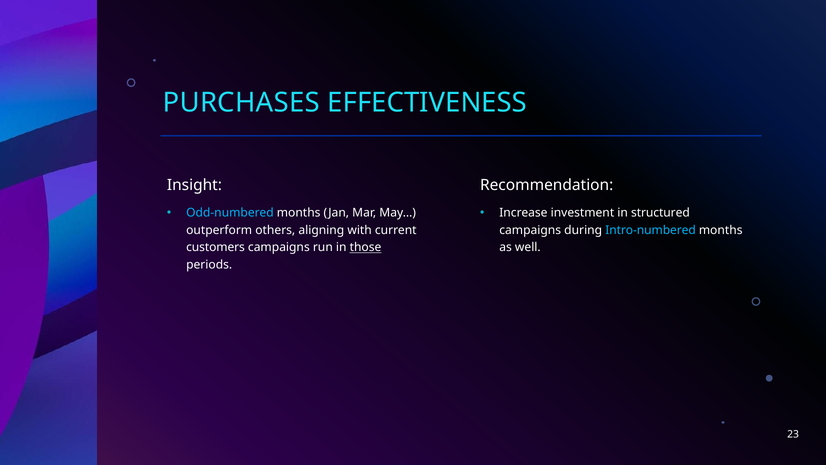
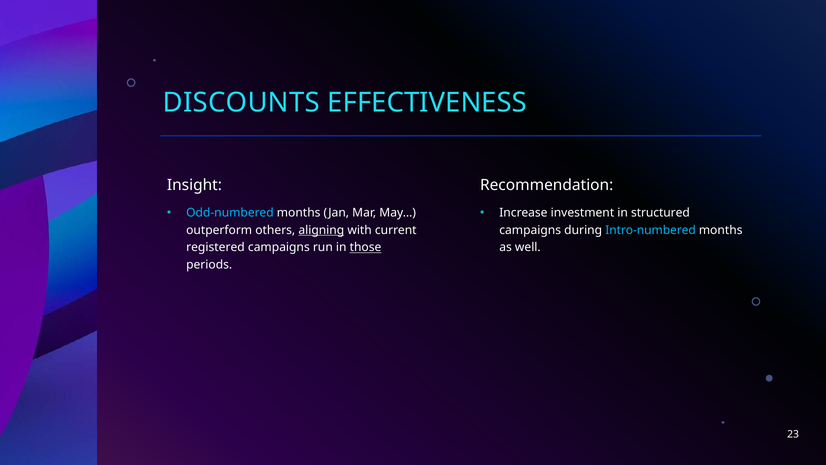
PURCHASES: PURCHASES -> DISCOUNTS (241, 102)
aligning underline: none -> present (321, 230)
customers: customers -> registered (215, 247)
